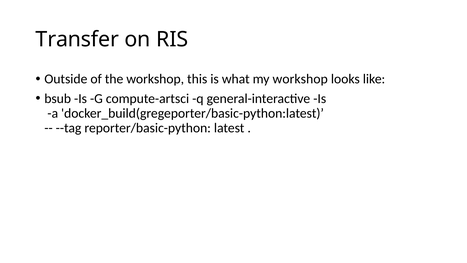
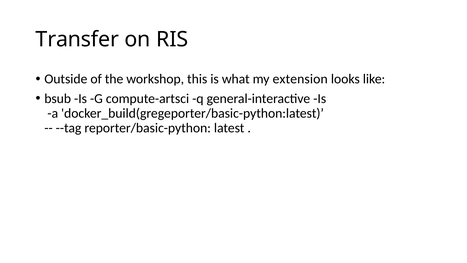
my workshop: workshop -> extension (300, 79)
